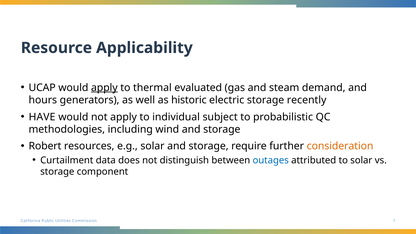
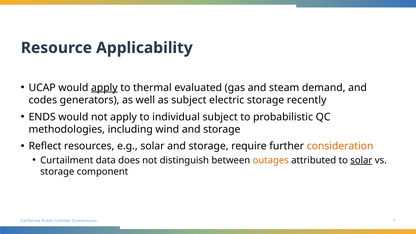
hours: hours -> codes (43, 100)
as historic: historic -> subject (189, 100)
HAVE: HAVE -> ENDS (42, 117)
Robert: Robert -> Reflect (45, 146)
outages colour: blue -> orange (271, 160)
solar underline: none -> present (361, 160)
